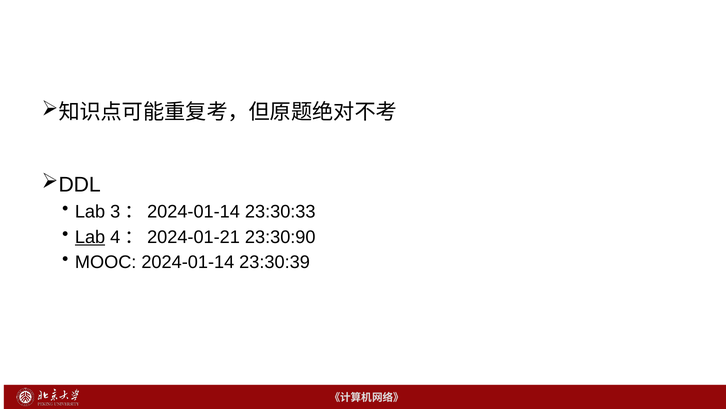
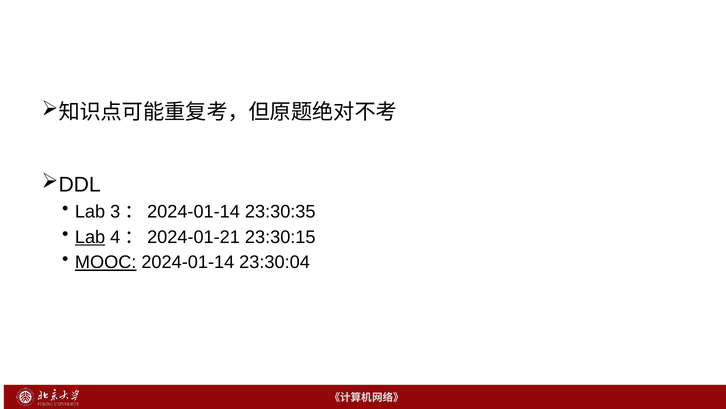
23:30:33: 23:30:33 -> 23:30:35 (280, 211)
23:30:90: 23:30:90 -> 23:30:15 (280, 237)
MOOC underline: none -> present (106, 262)
23:30:39: 23:30:39 -> 23:30:04 (275, 262)
